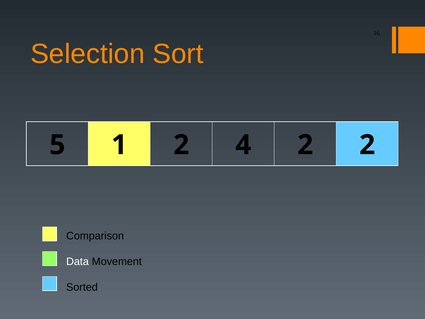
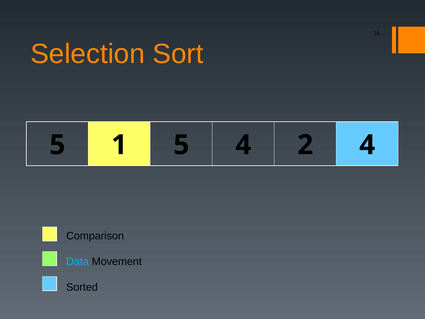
1 2: 2 -> 5 (181, 145)
2 2: 2 -> 4 (367, 145)
Data colour: white -> light blue (78, 261)
